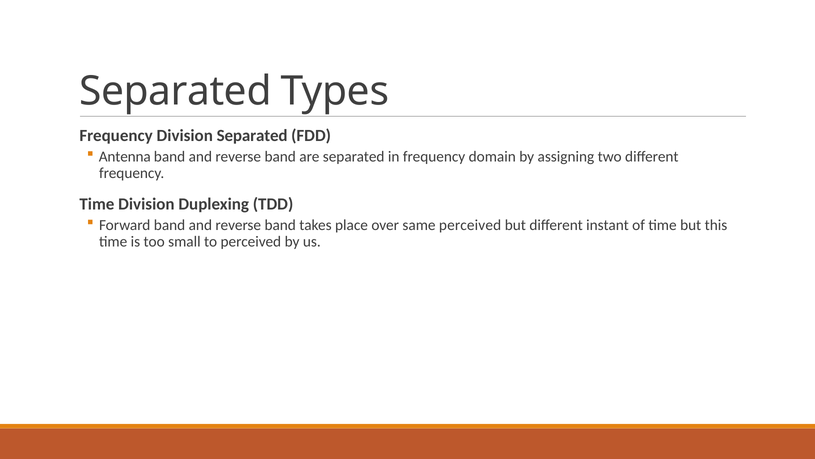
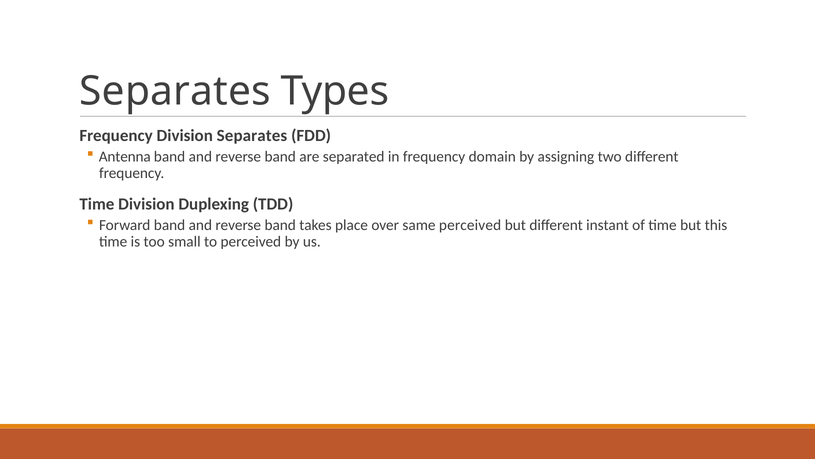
Separated: Separated -> Separates (175, 91)
Division Separated: Separated -> Separates (252, 136)
